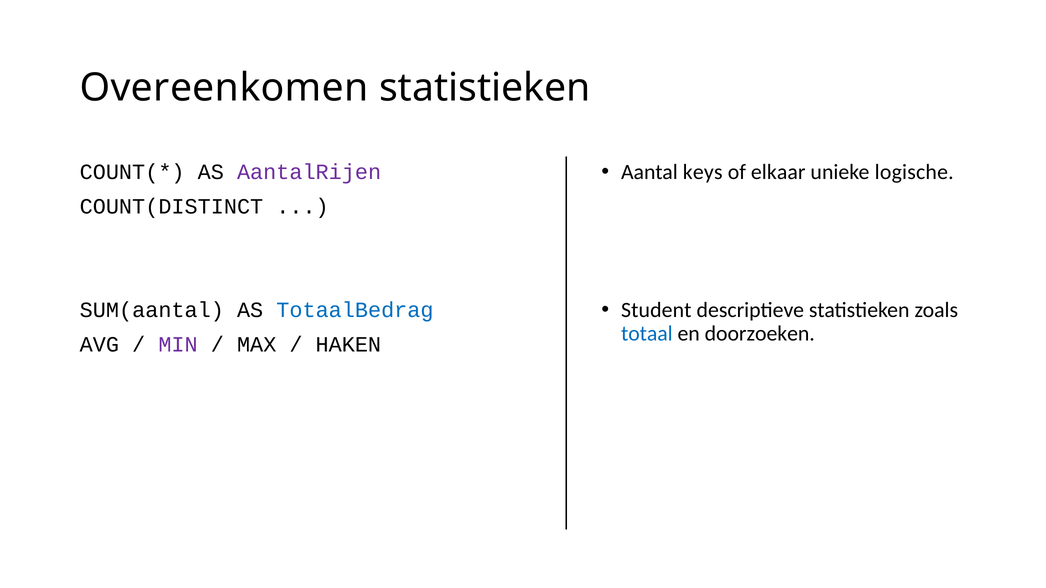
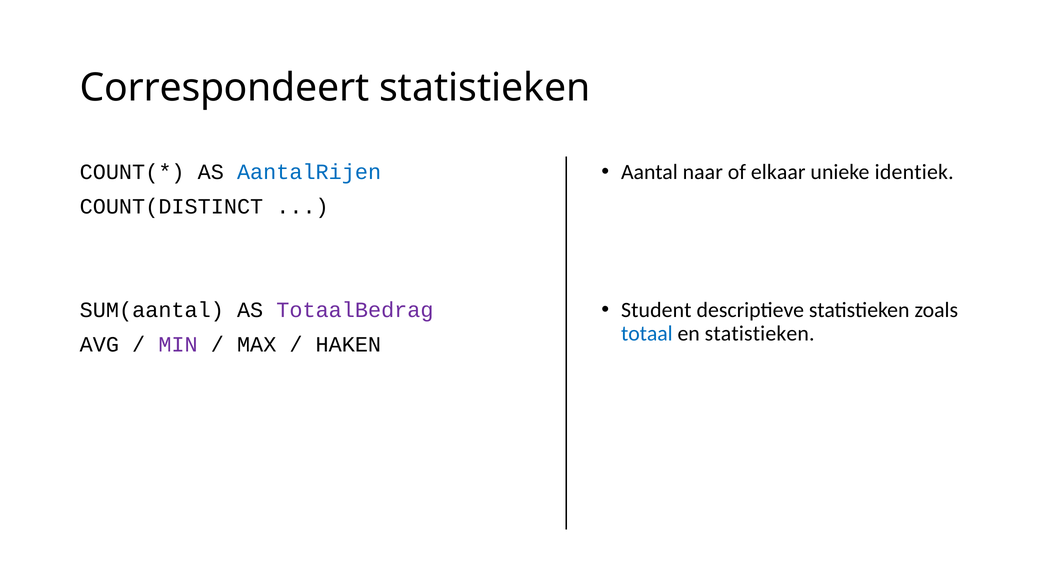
Overeenkomen: Overeenkomen -> Correspondeert (224, 88)
keys: keys -> naar (703, 172)
logische: logische -> identiek (914, 172)
AantalRijen colour: purple -> blue (309, 172)
TotaalBedrag colour: blue -> purple (355, 310)
en doorzoeken: doorzoeken -> statistieken (760, 334)
